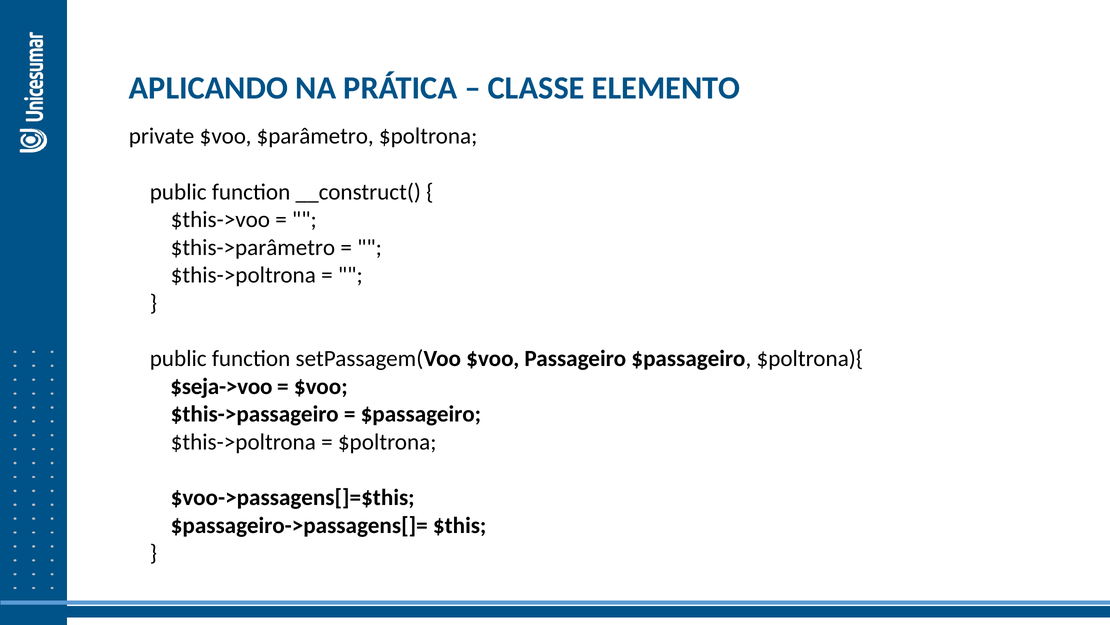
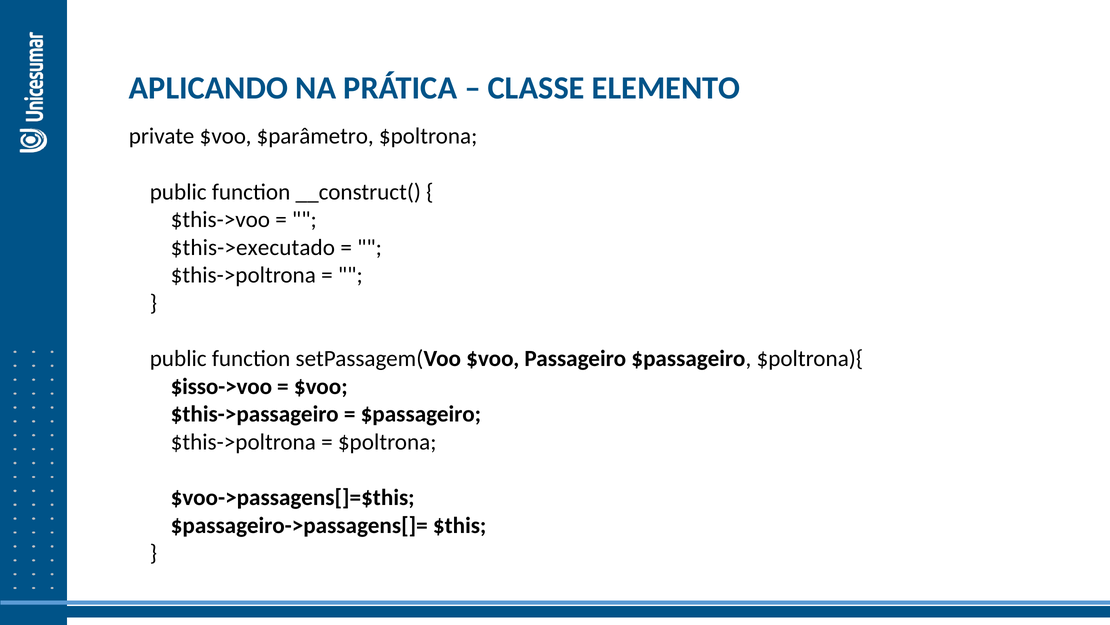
$this->parâmetro: $this->parâmetro -> $this->executado (253, 247)
$seja->voo: $seja->voo -> $isso->voo (221, 386)
